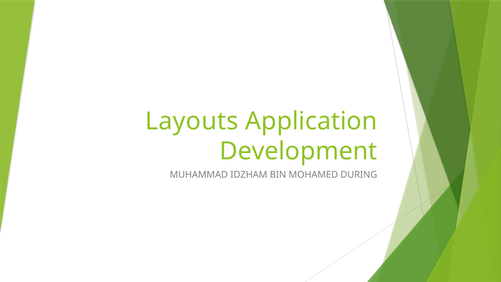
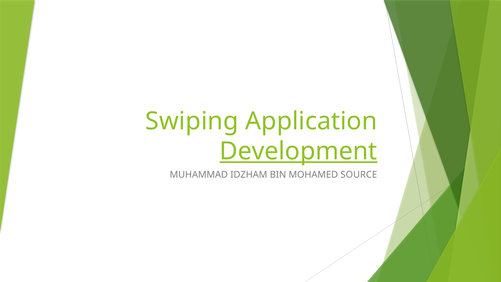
Layouts: Layouts -> Swiping (192, 121)
Development underline: none -> present (298, 151)
DURING: DURING -> SOURCE (359, 175)
